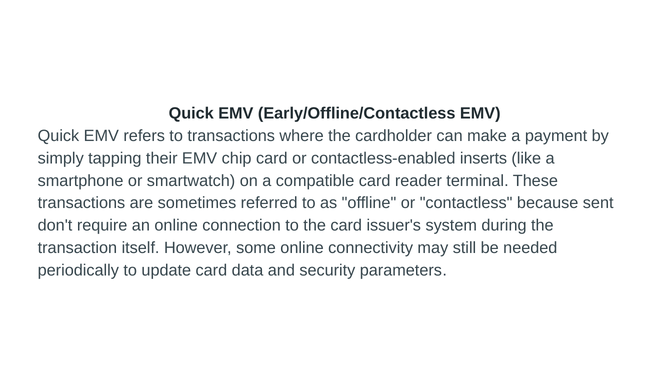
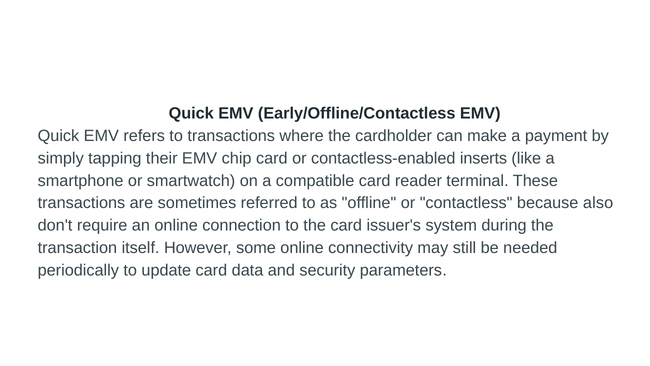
sent: sent -> also (598, 203)
